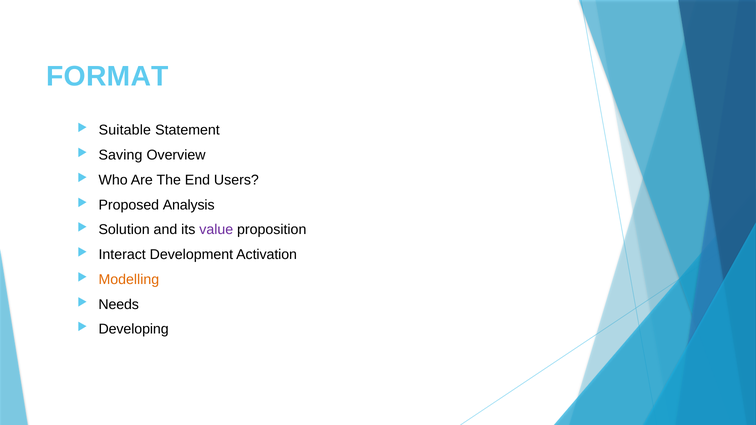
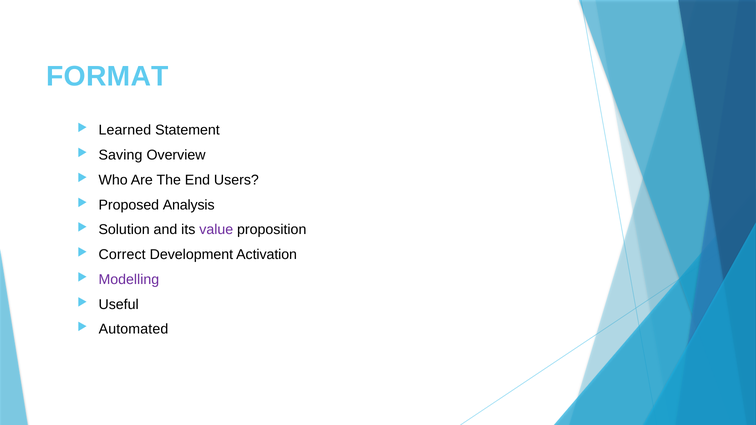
Suitable: Suitable -> Learned (125, 130)
Interact: Interact -> Correct (122, 255)
Modelling colour: orange -> purple (129, 280)
Needs: Needs -> Useful (119, 305)
Developing: Developing -> Automated (133, 329)
